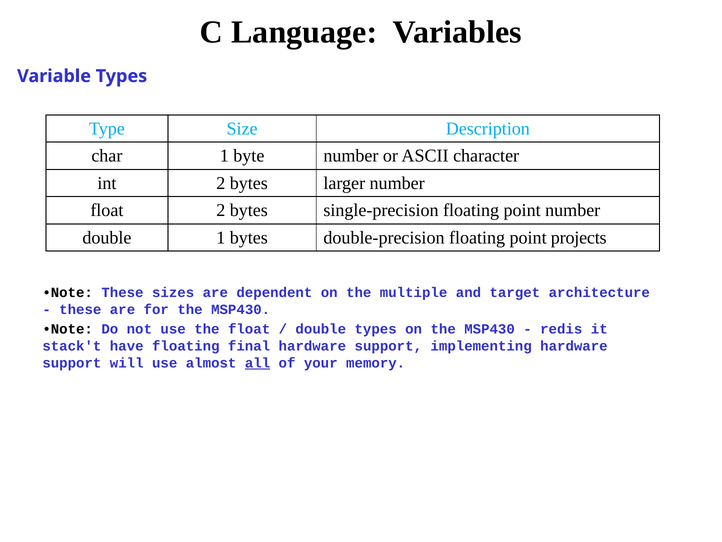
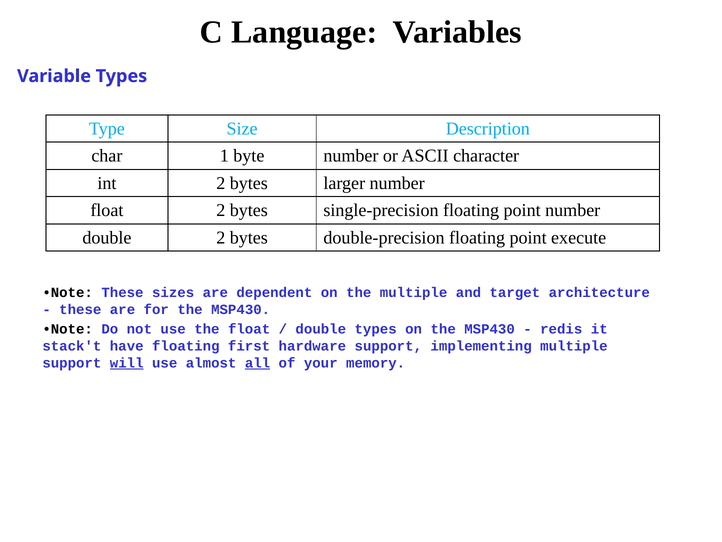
double 1: 1 -> 2 (221, 237)
projects: projects -> execute (579, 237)
final: final -> first (249, 346)
implementing hardware: hardware -> multiple (574, 346)
will underline: none -> present (127, 363)
